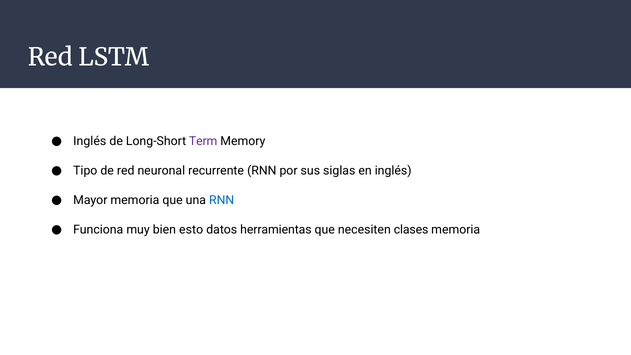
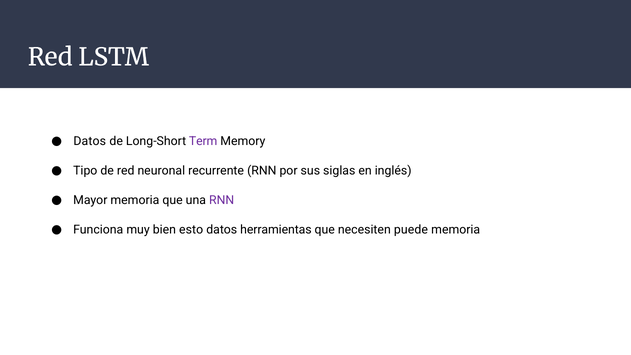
Inglés: Inglés -> Datos (90, 141)
RNN colour: blue -> purple (222, 200)
clases: clases -> puede (411, 230)
